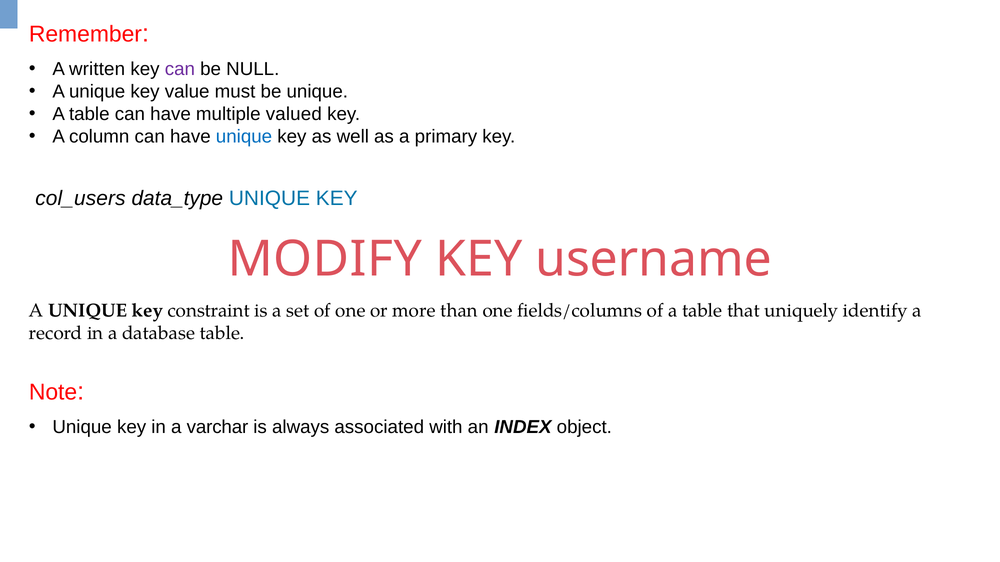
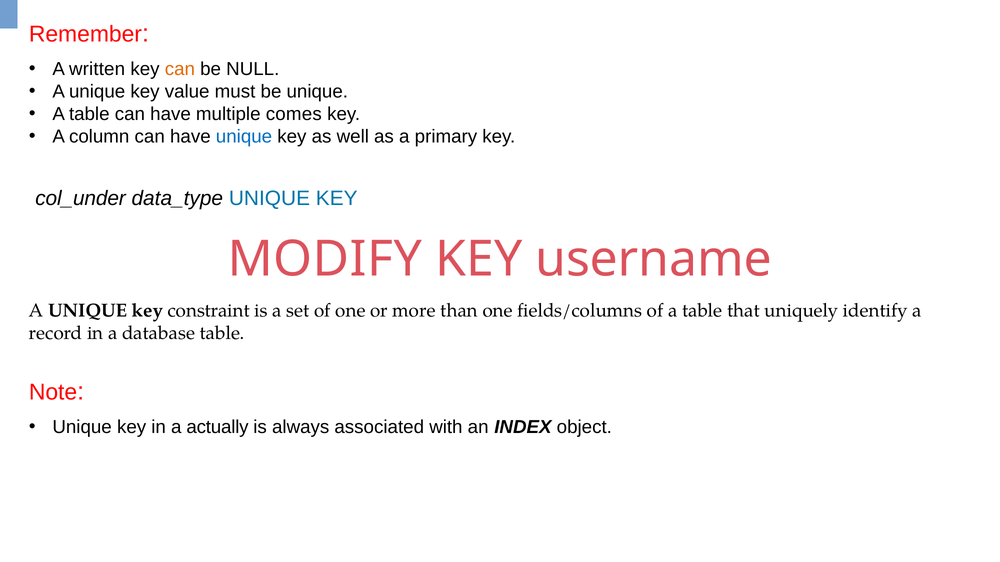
can colour: purple -> orange (180, 69)
valued: valued -> comes (294, 114)
col_users: col_users -> col_under (81, 199)
varchar: varchar -> actually (218, 428)
